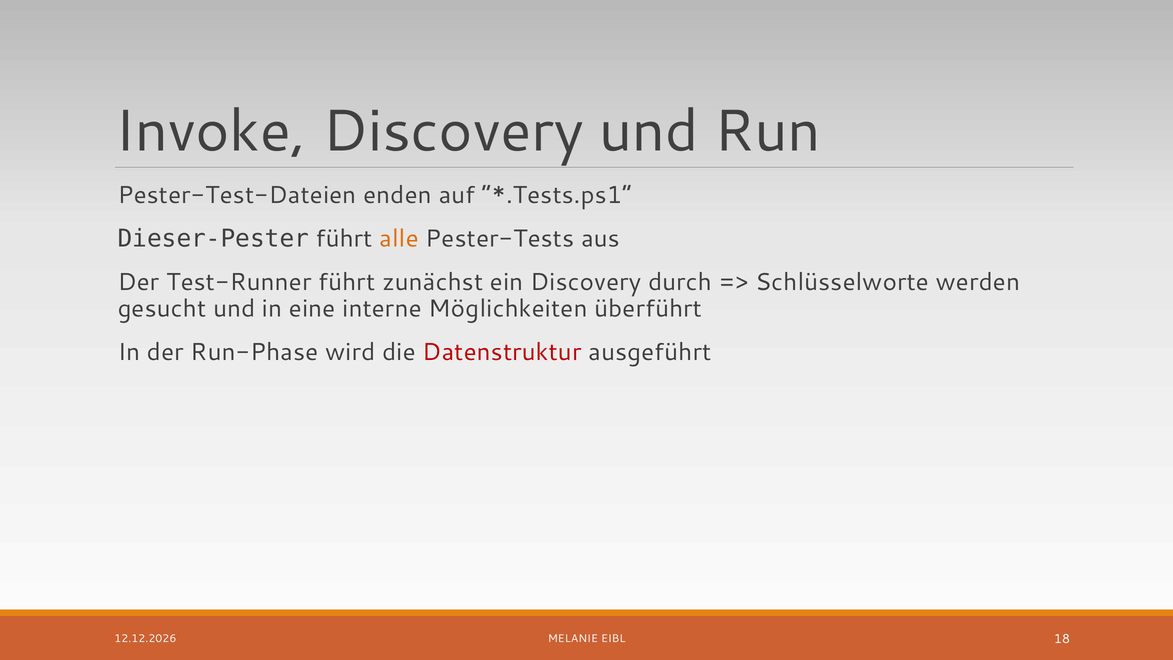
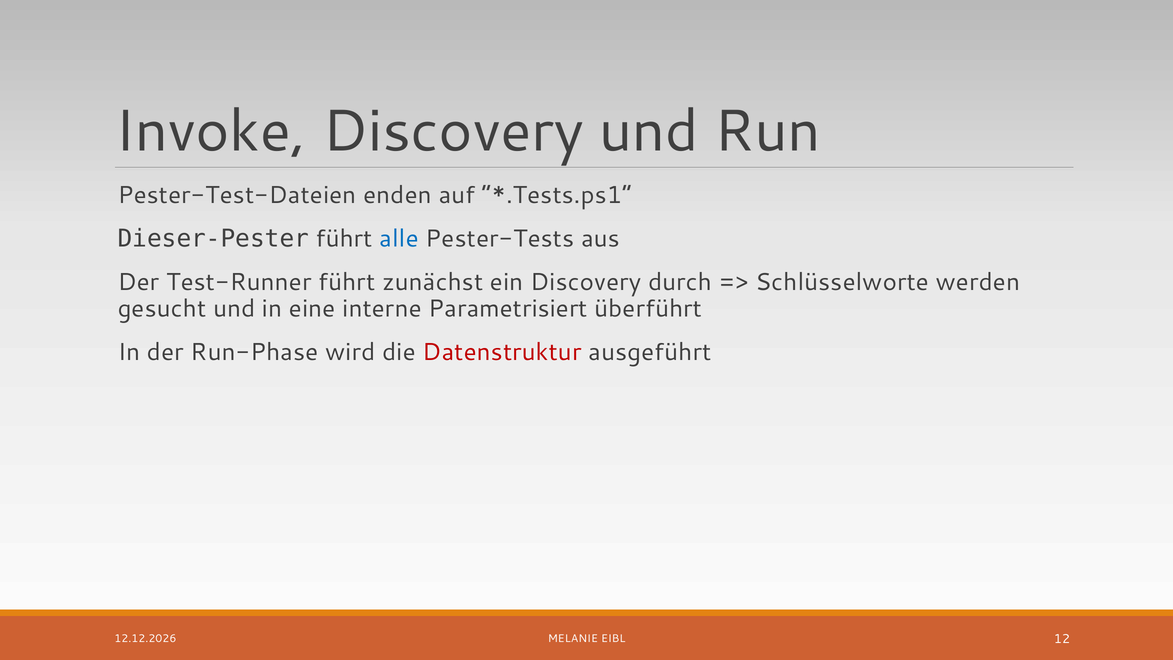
alle colour: orange -> blue (399, 239)
Möglichkeiten: Möglichkeiten -> Parametrisiert (508, 308)
18: 18 -> 12 (1062, 639)
